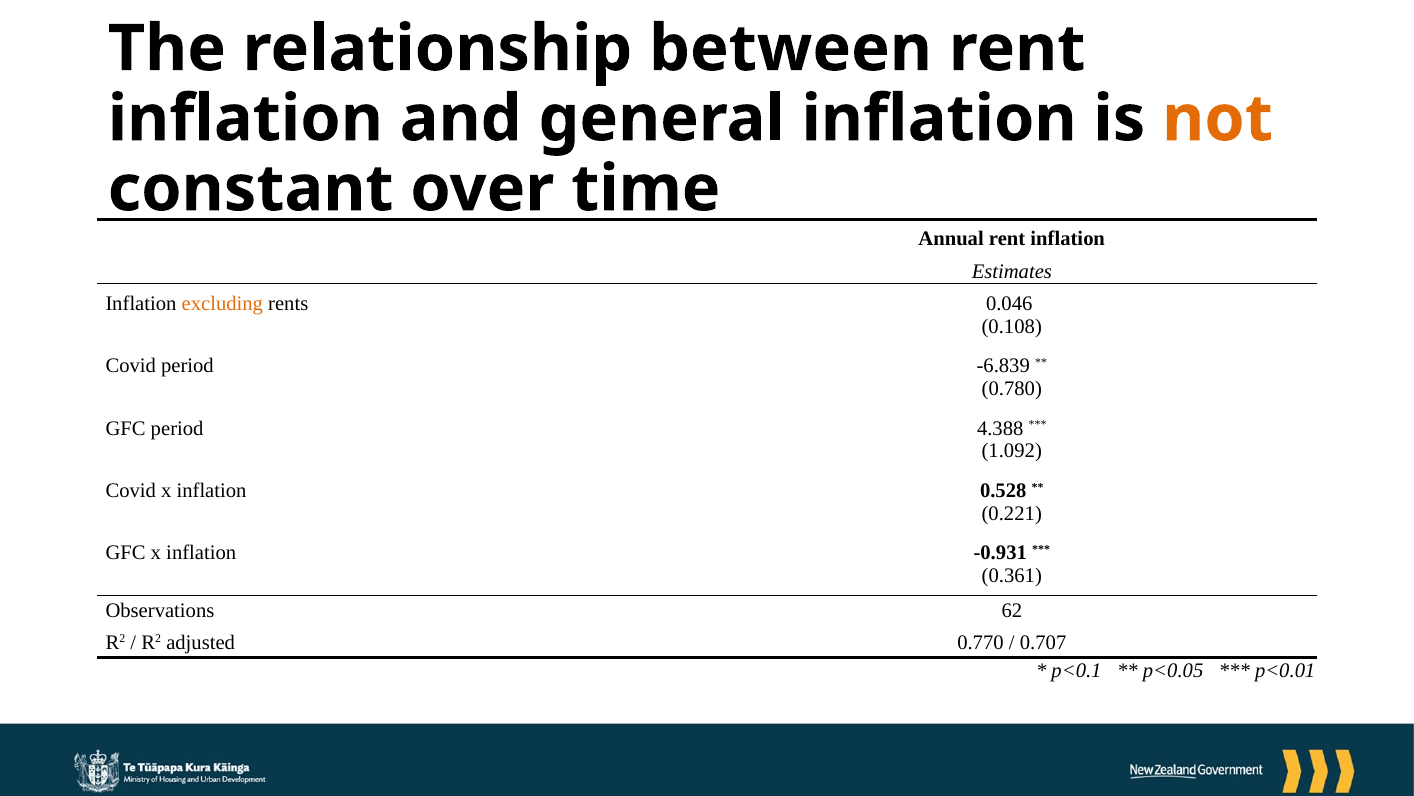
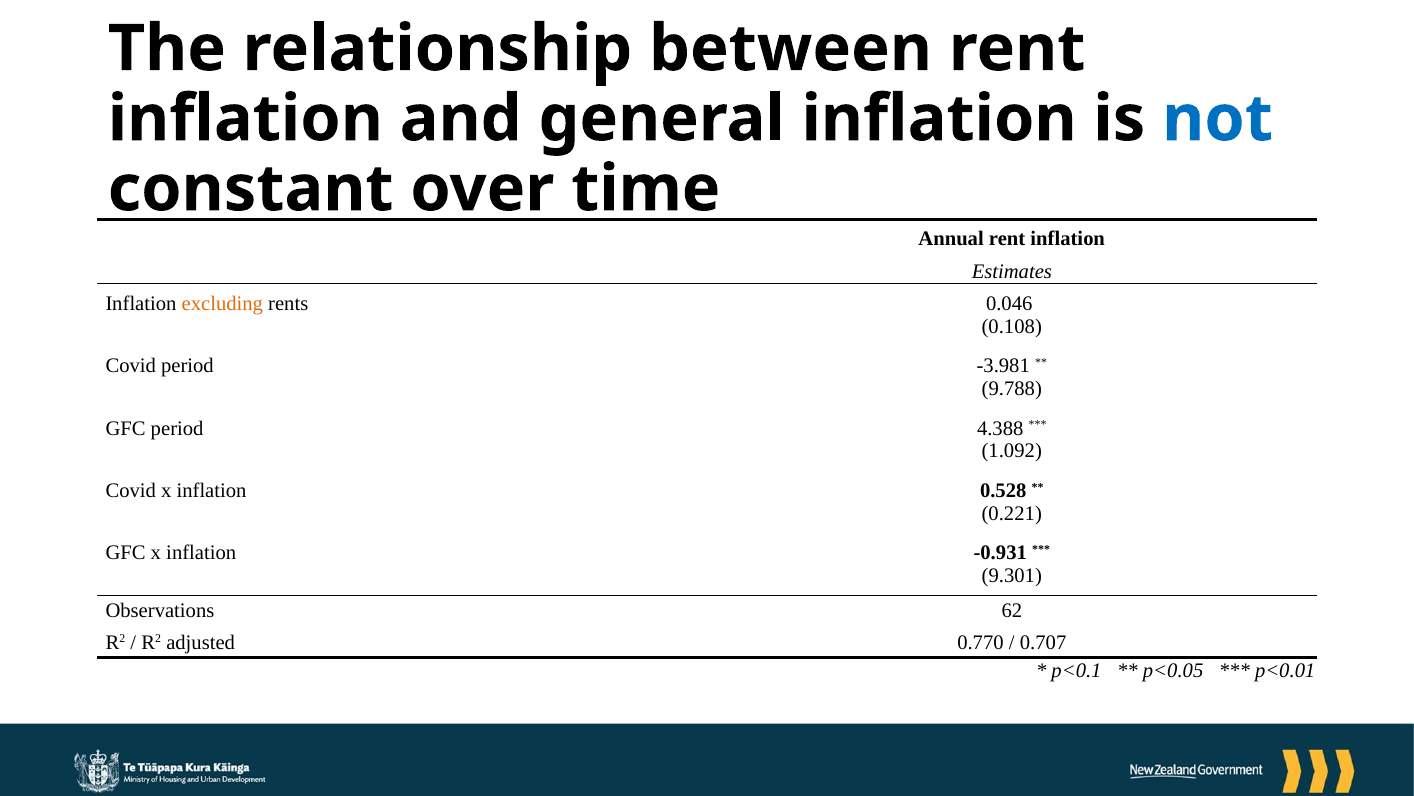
not colour: orange -> blue (1218, 119)
-6.839: -6.839 -> -3.981 (1003, 366)
0.780: 0.780 -> 9.788 (1012, 388)
0.361: 0.361 -> 9.301 (1012, 575)
